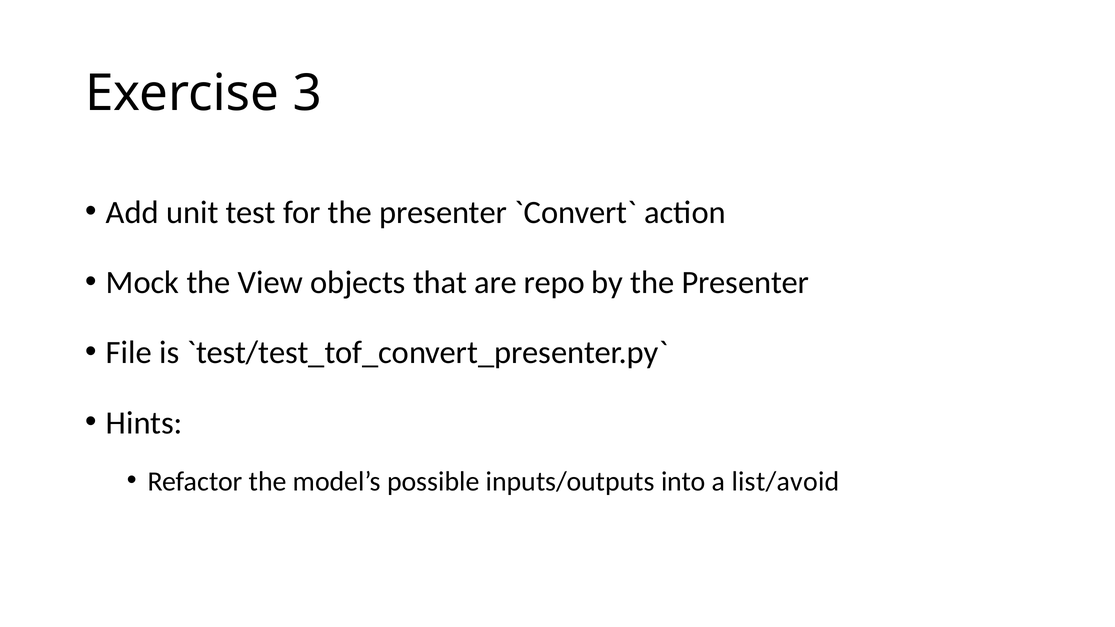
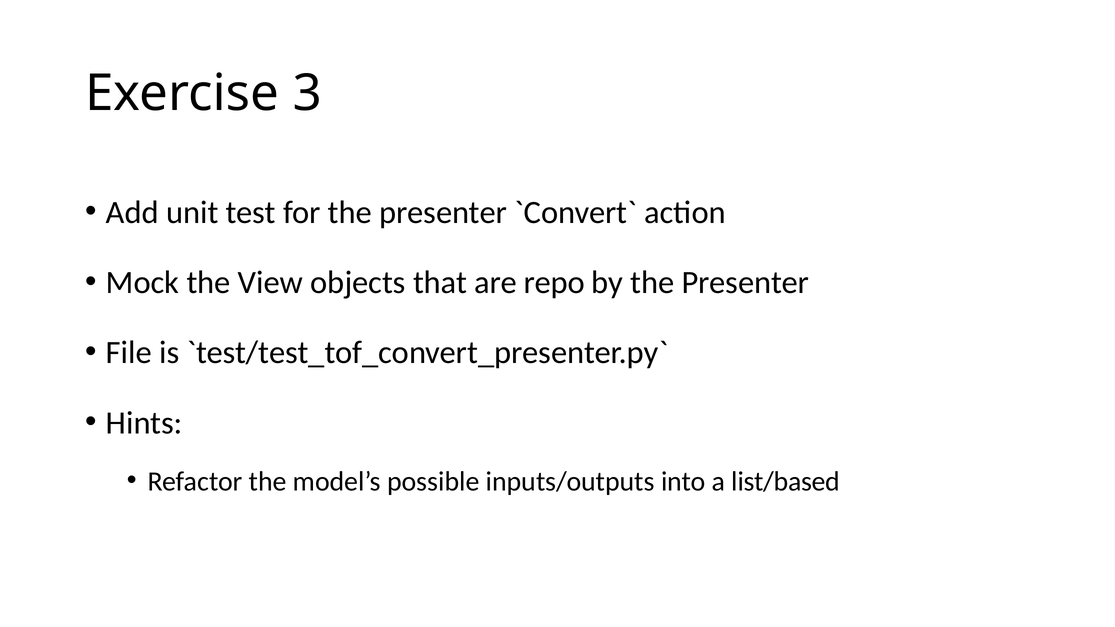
list/avoid: list/avoid -> list/based (786, 481)
